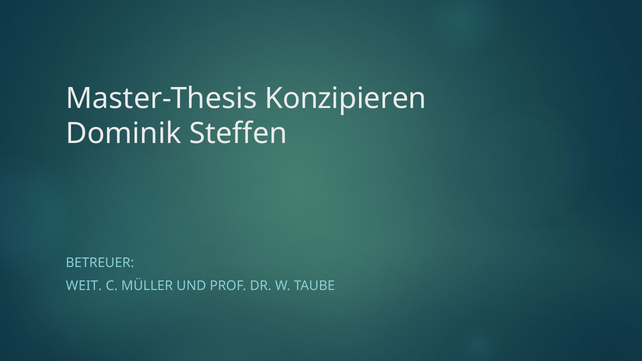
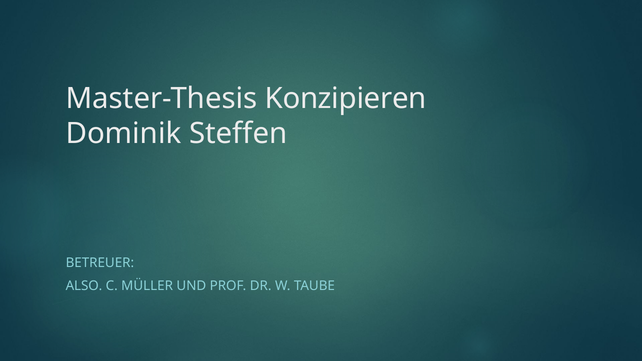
WEIT: WEIT -> ALSO (84, 286)
